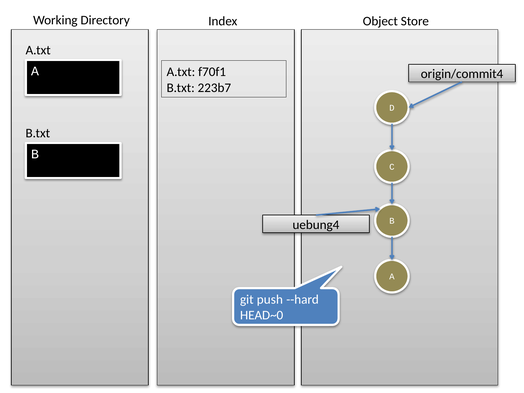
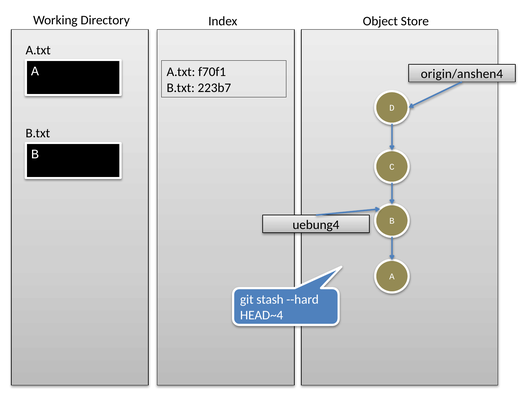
origin/commit4: origin/commit4 -> origin/anshen4 (462, 74)
push: push -> stash (270, 300)
HEAD~0: HEAD~0 -> HEAD~4 (262, 315)
